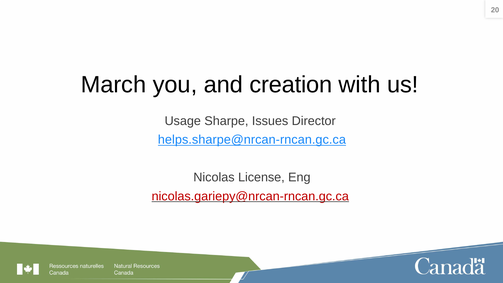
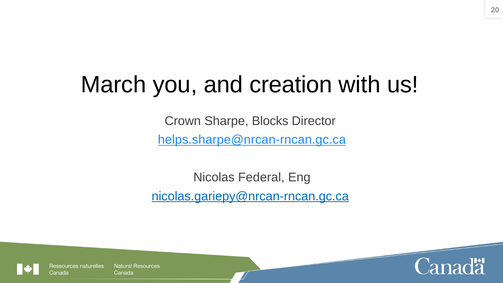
Usage: Usage -> Crown (183, 121)
Issues: Issues -> Blocks (270, 121)
License: License -> Federal (261, 177)
nicolas.gariepy@nrcan-rncan.gc.ca colour: red -> blue (250, 196)
